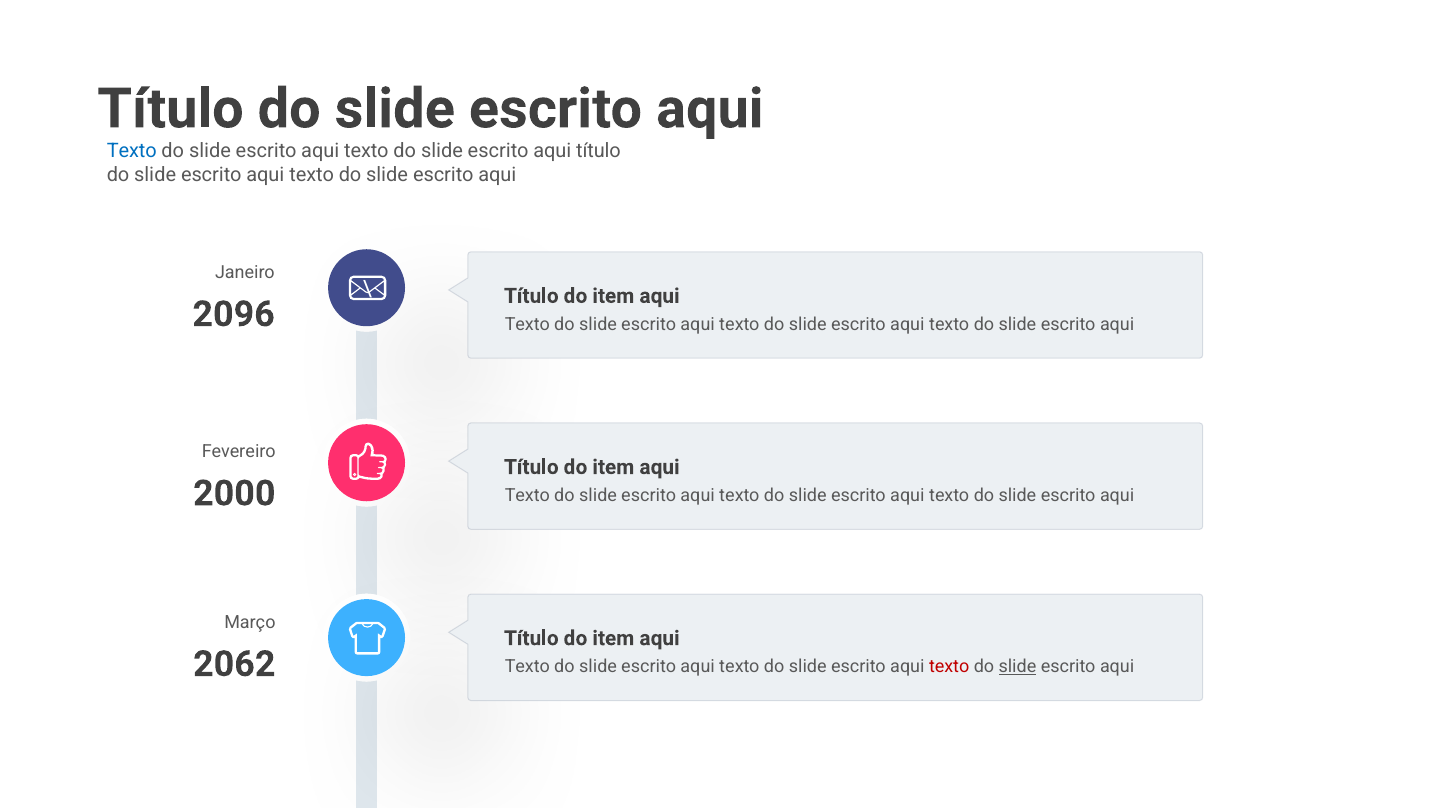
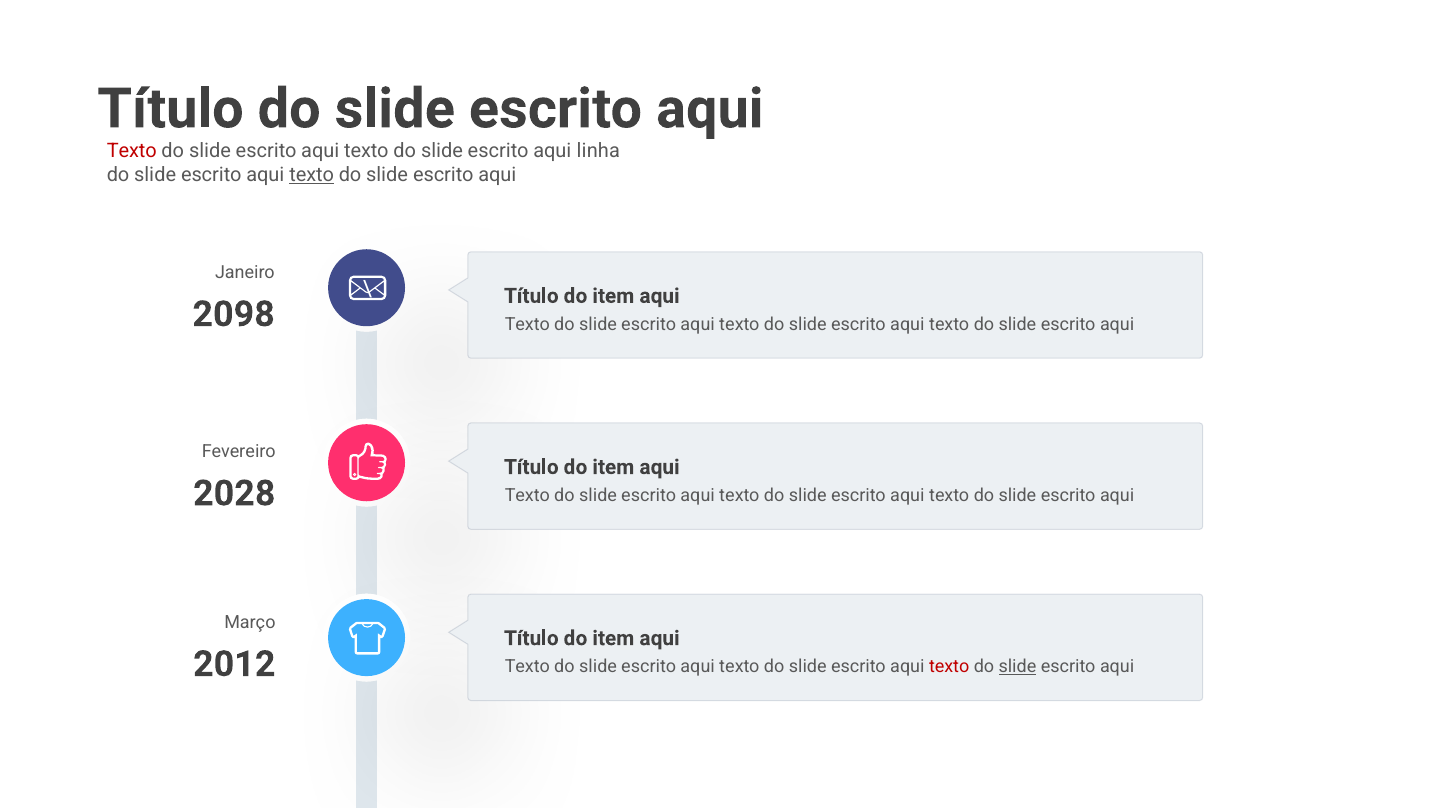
Texto colour: blue -> red (132, 151)
título: título -> linha (598, 151)
texto underline: none -> present (312, 175)
2096: 2096 -> 2098 (234, 314)
2000: 2000 -> 2028 (234, 494)
2062: 2062 -> 2012 (234, 664)
